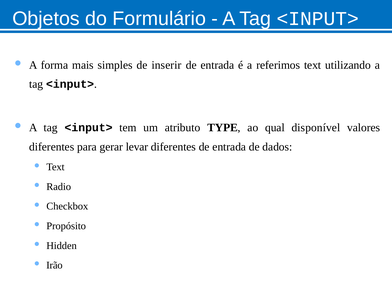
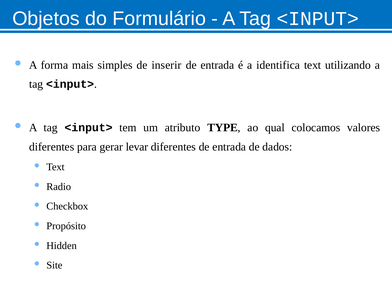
referimos: referimos -> identifica (278, 65)
disponível: disponível -> colocamos (316, 128)
Irão: Irão -> Site (54, 265)
